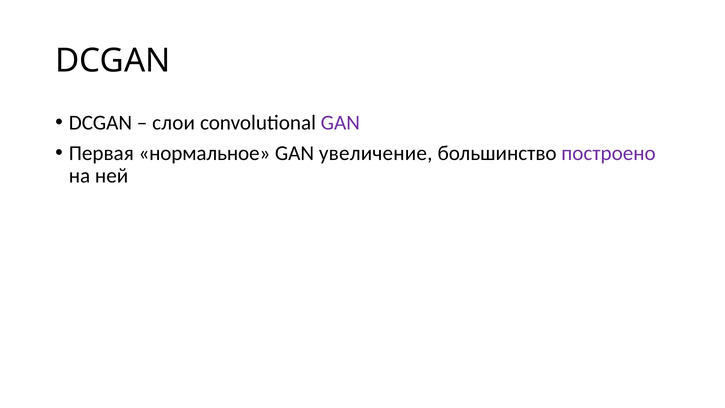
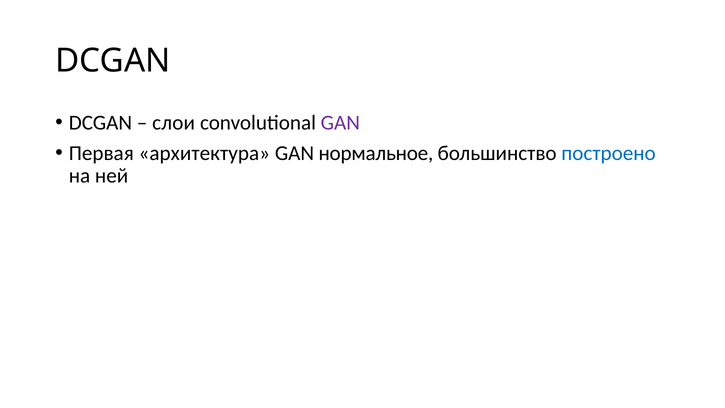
нормальное: нормальное -> архитектура (204, 153)
увеличение: увеличение -> нормальное (376, 153)
построено colour: purple -> blue (609, 153)
